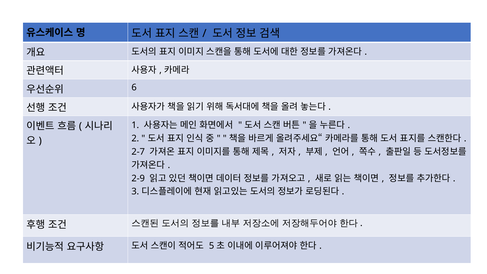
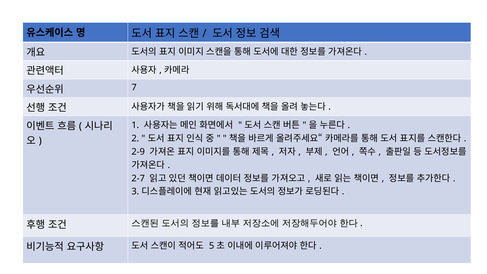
6: 6 -> 7 (134, 88)
2-7: 2-7 -> 2-9 (138, 152)
2-9: 2-9 -> 2-7 (138, 178)
